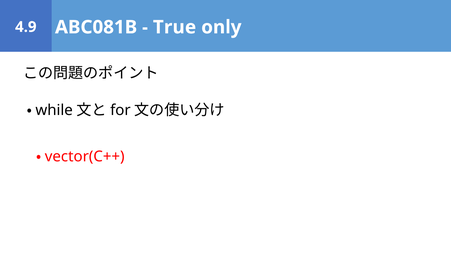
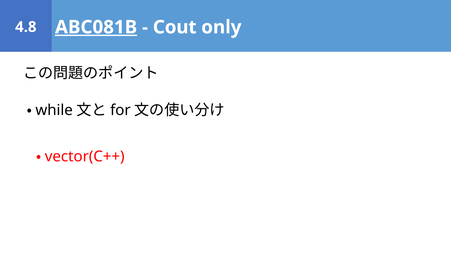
ABC081B underline: none -> present (96, 27)
True: True -> Cout (175, 27)
4.9: 4.9 -> 4.8 (26, 27)
